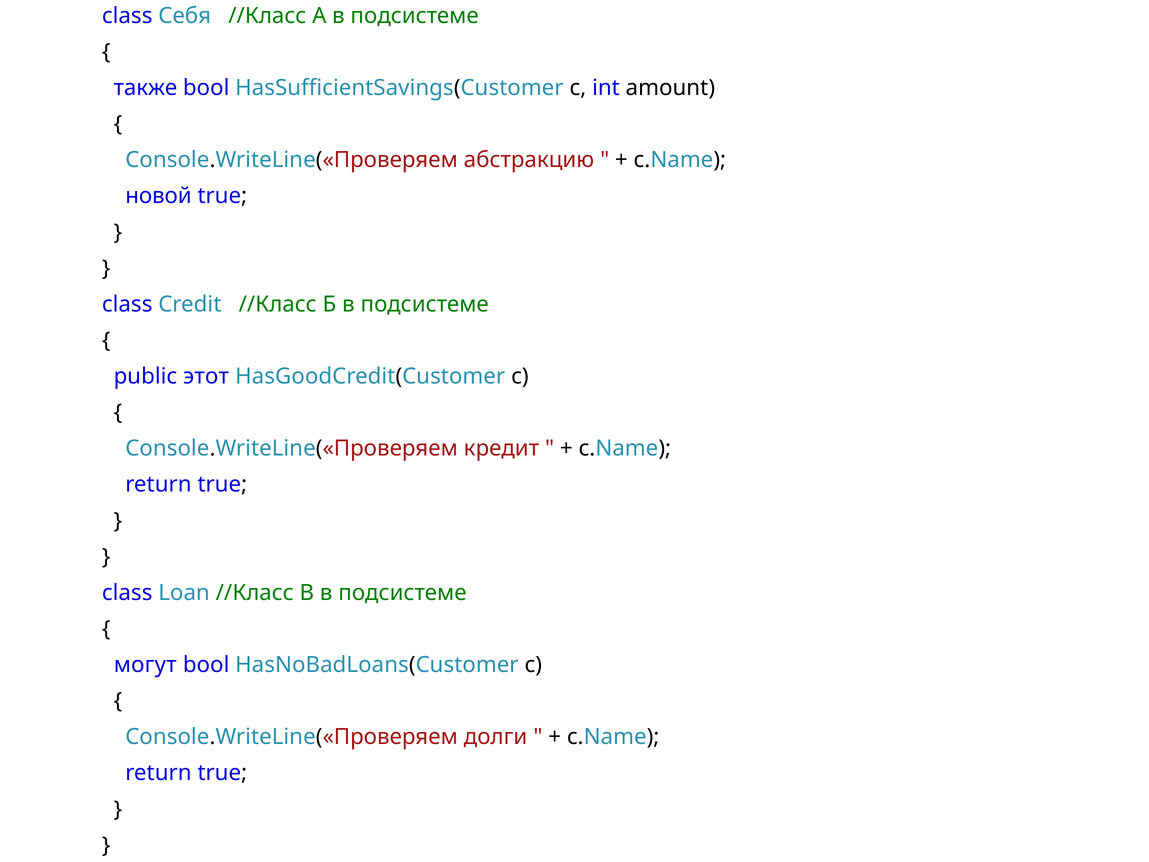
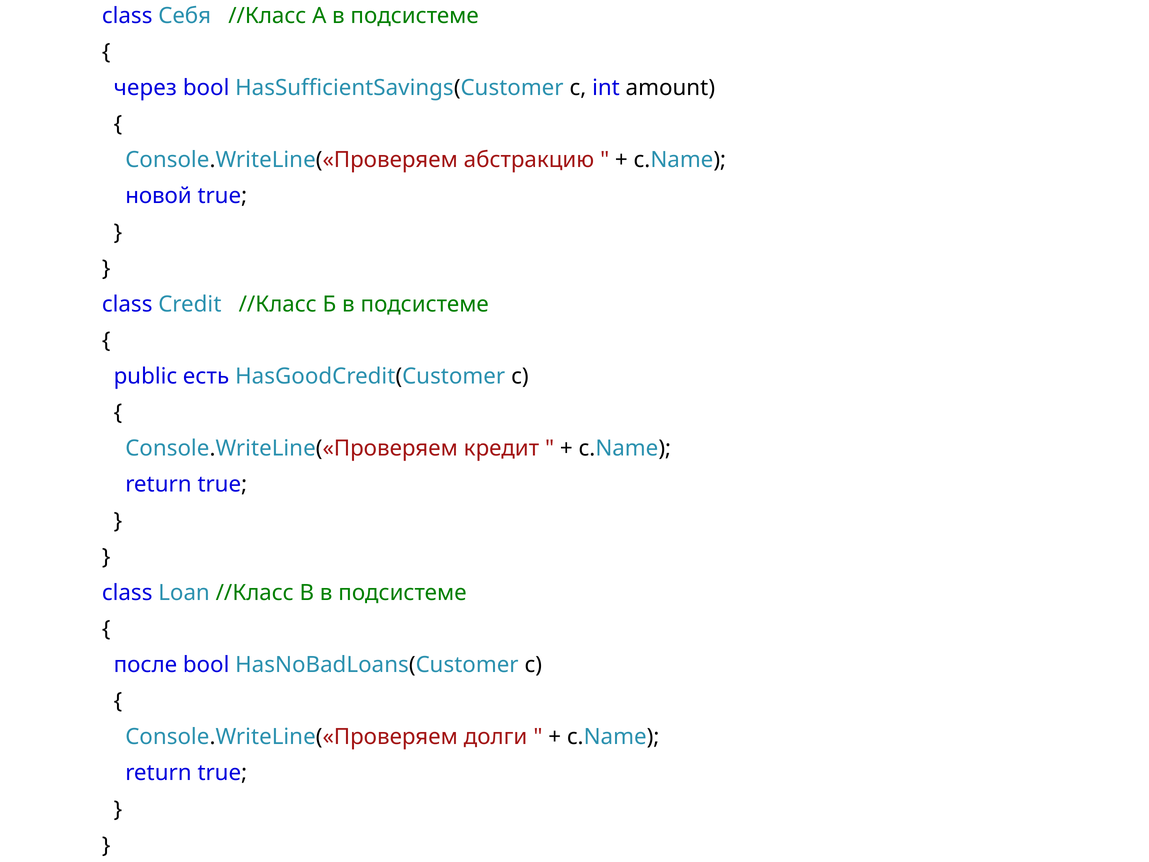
также: также -> через (145, 88)
этот: этот -> есть (206, 376)
могут: могут -> после (145, 665)
